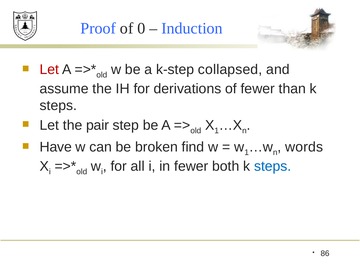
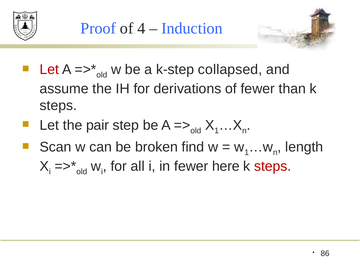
0: 0 -> 4 (141, 28)
Have: Have -> Scan (56, 147)
words: words -> length (304, 147)
both: both -> here (226, 166)
steps colour: blue -> red (273, 166)
